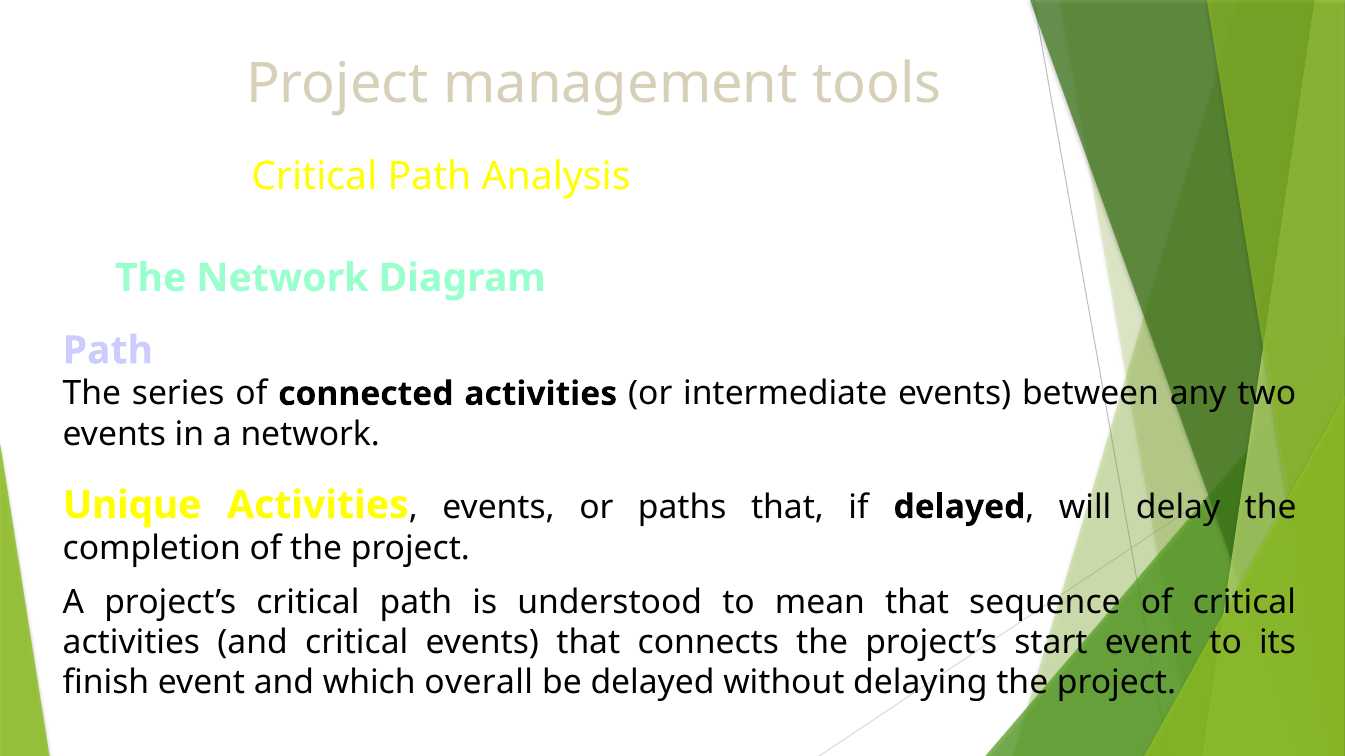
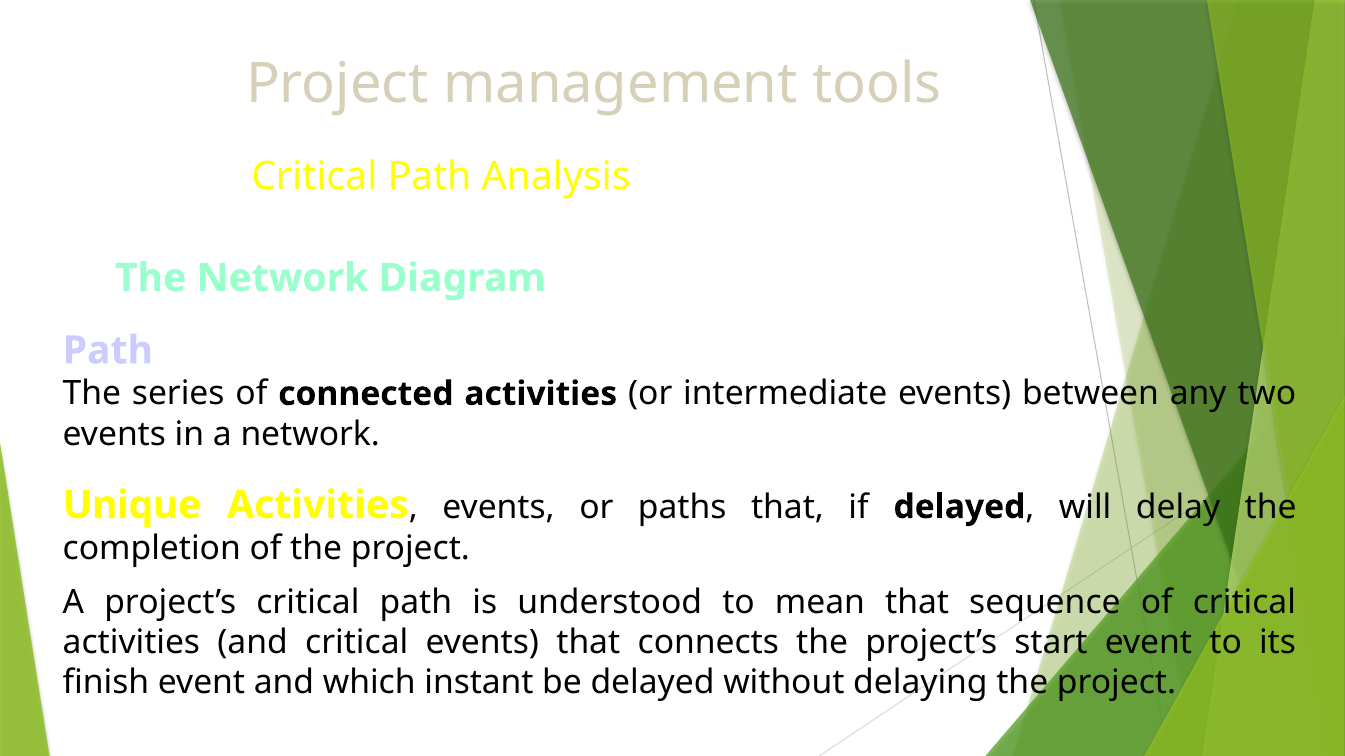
overall: overall -> instant (479, 683)
